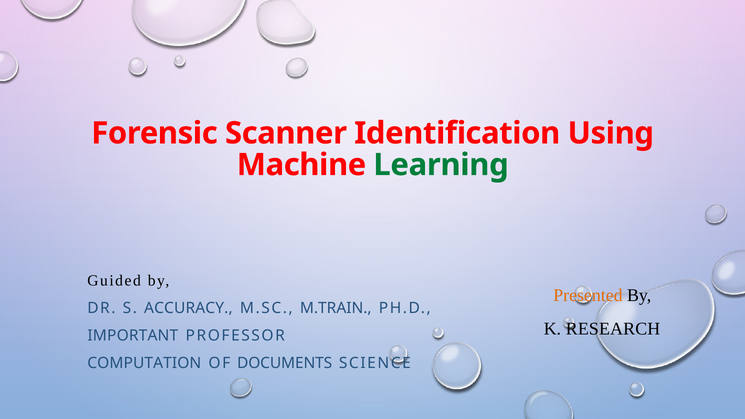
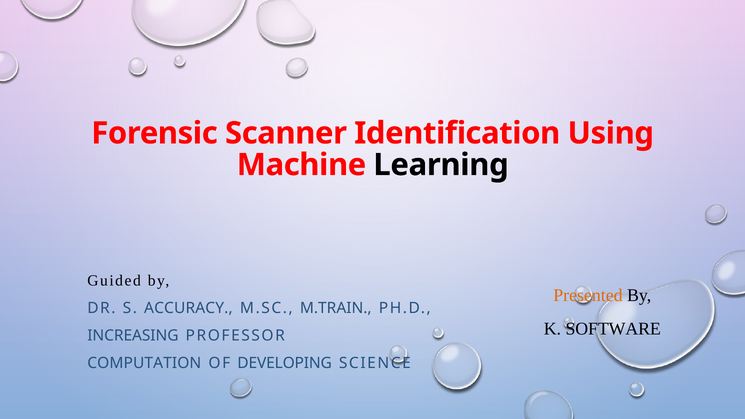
Learning colour: green -> black (441, 165)
RESEARCH: RESEARCH -> SOFTWARE (613, 329)
IMPORTANT: IMPORTANT -> INCREASING (133, 336)
DOCUMENTS: DOCUMENTS -> DEVELOPING (285, 363)
